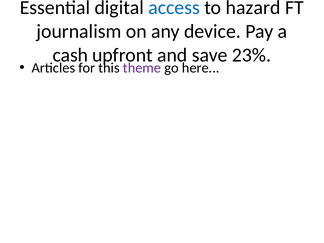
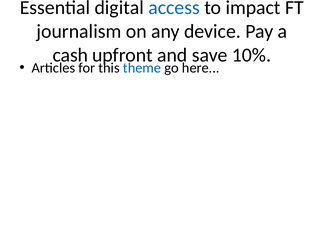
hazard: hazard -> impact (253, 8)
23%: 23% -> 10% (251, 55)
theme colour: purple -> blue (142, 68)
